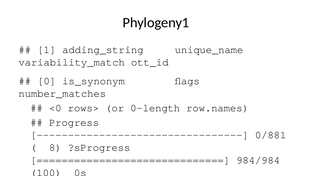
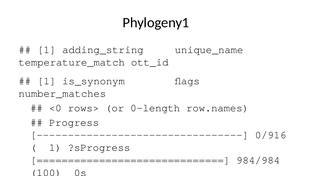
variability_match: variability_match -> temperature_match (72, 62)
0: 0 -> 1 (47, 81)
0/881: 0/881 -> 0/916 (271, 135)
8: 8 -> 1 (55, 147)
